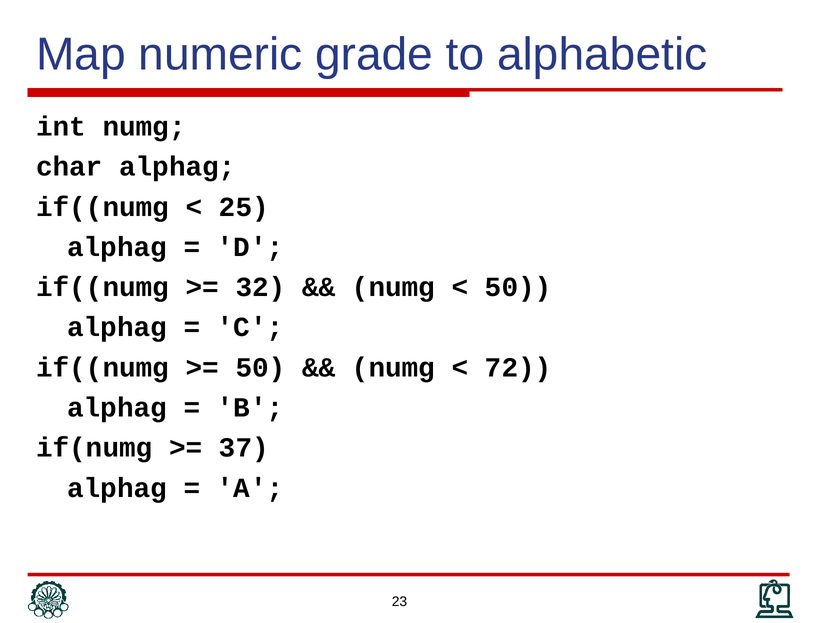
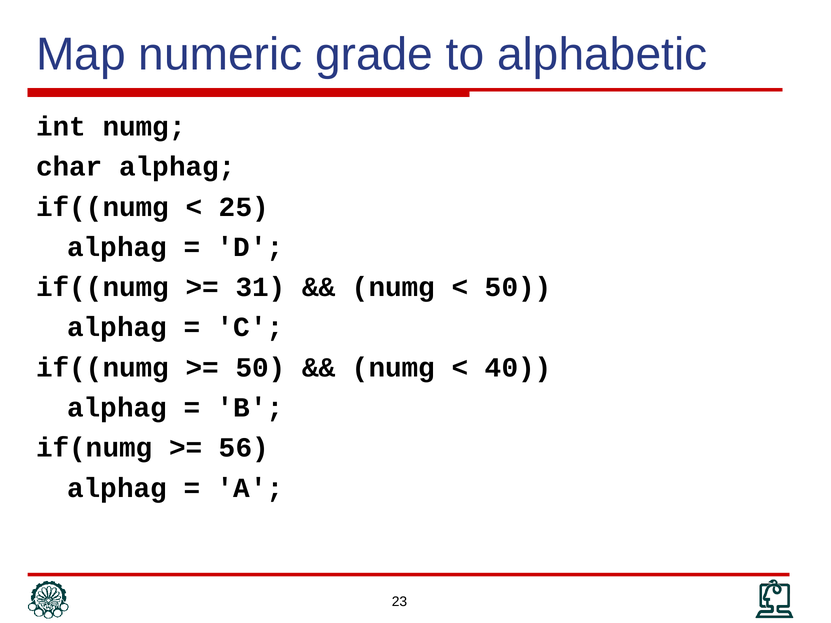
32: 32 -> 31 (260, 287)
72: 72 -> 40 (518, 368)
37: 37 -> 56 (244, 448)
